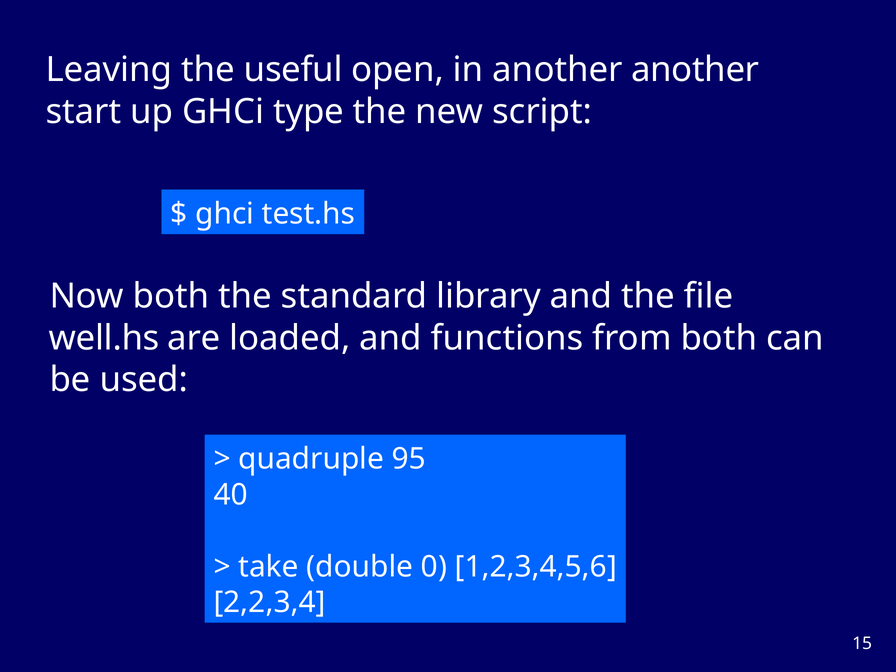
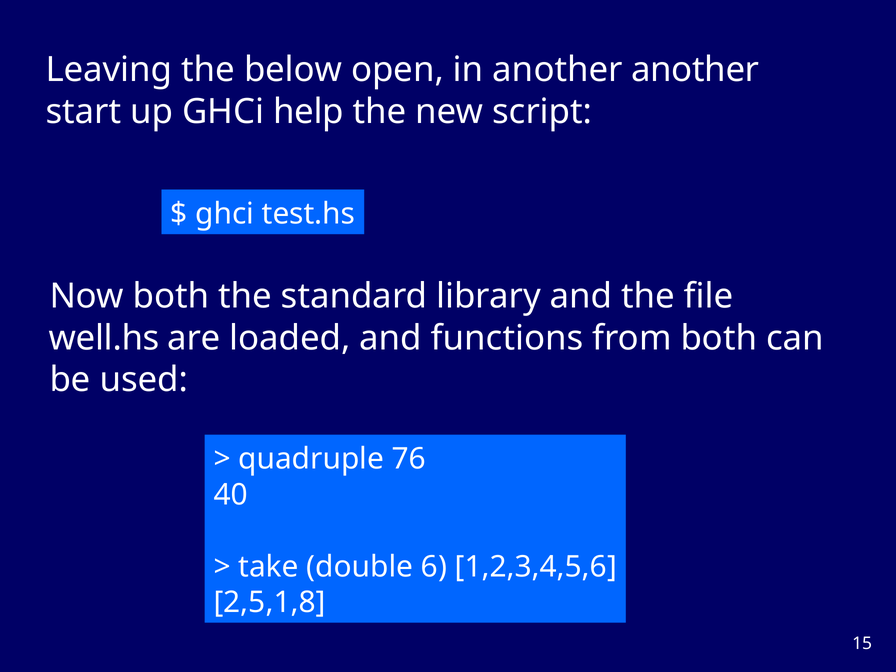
useful: useful -> below (293, 70)
type: type -> help (309, 112)
95: 95 -> 76 (409, 459)
0: 0 -> 6 (434, 567)
2,2,3,4: 2,2,3,4 -> 2,5,1,8 (270, 602)
